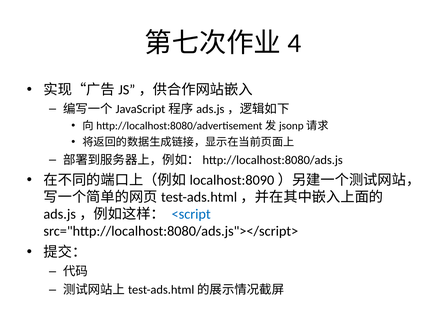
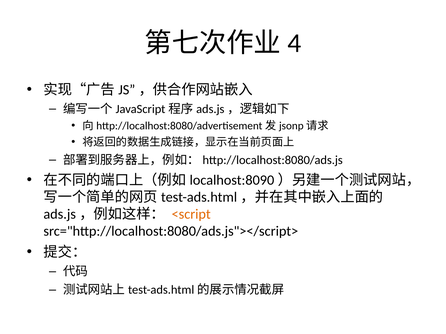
<script colour: blue -> orange (191, 214)
